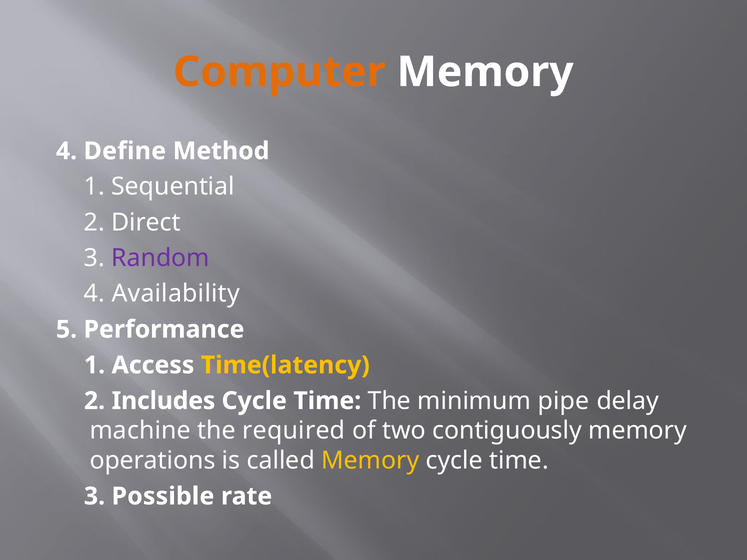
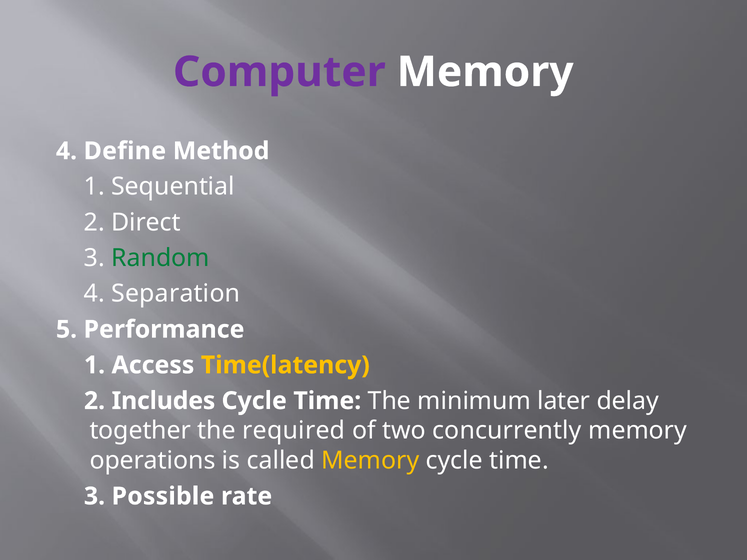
Computer colour: orange -> purple (279, 72)
Random colour: purple -> green (161, 258)
Availability: Availability -> Separation (176, 294)
pipe: pipe -> later (564, 401)
machine: machine -> together (140, 431)
contiguously: contiguously -> concurrently (507, 431)
